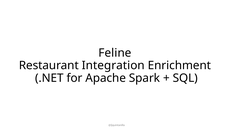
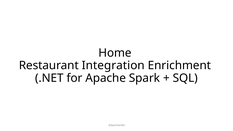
Feline: Feline -> Home (115, 53)
